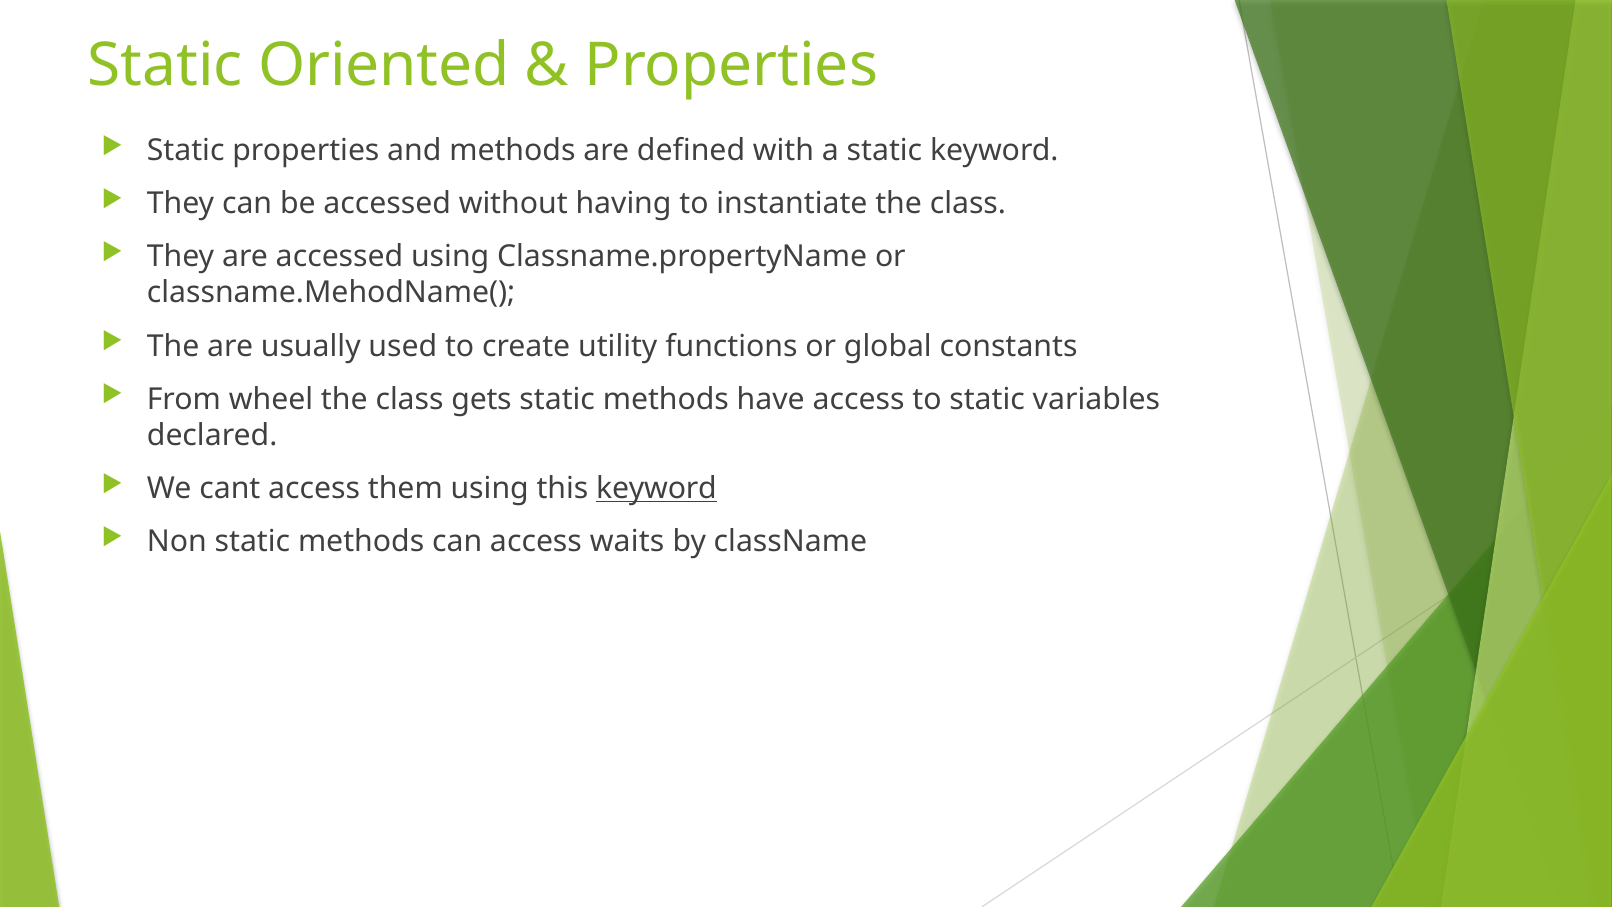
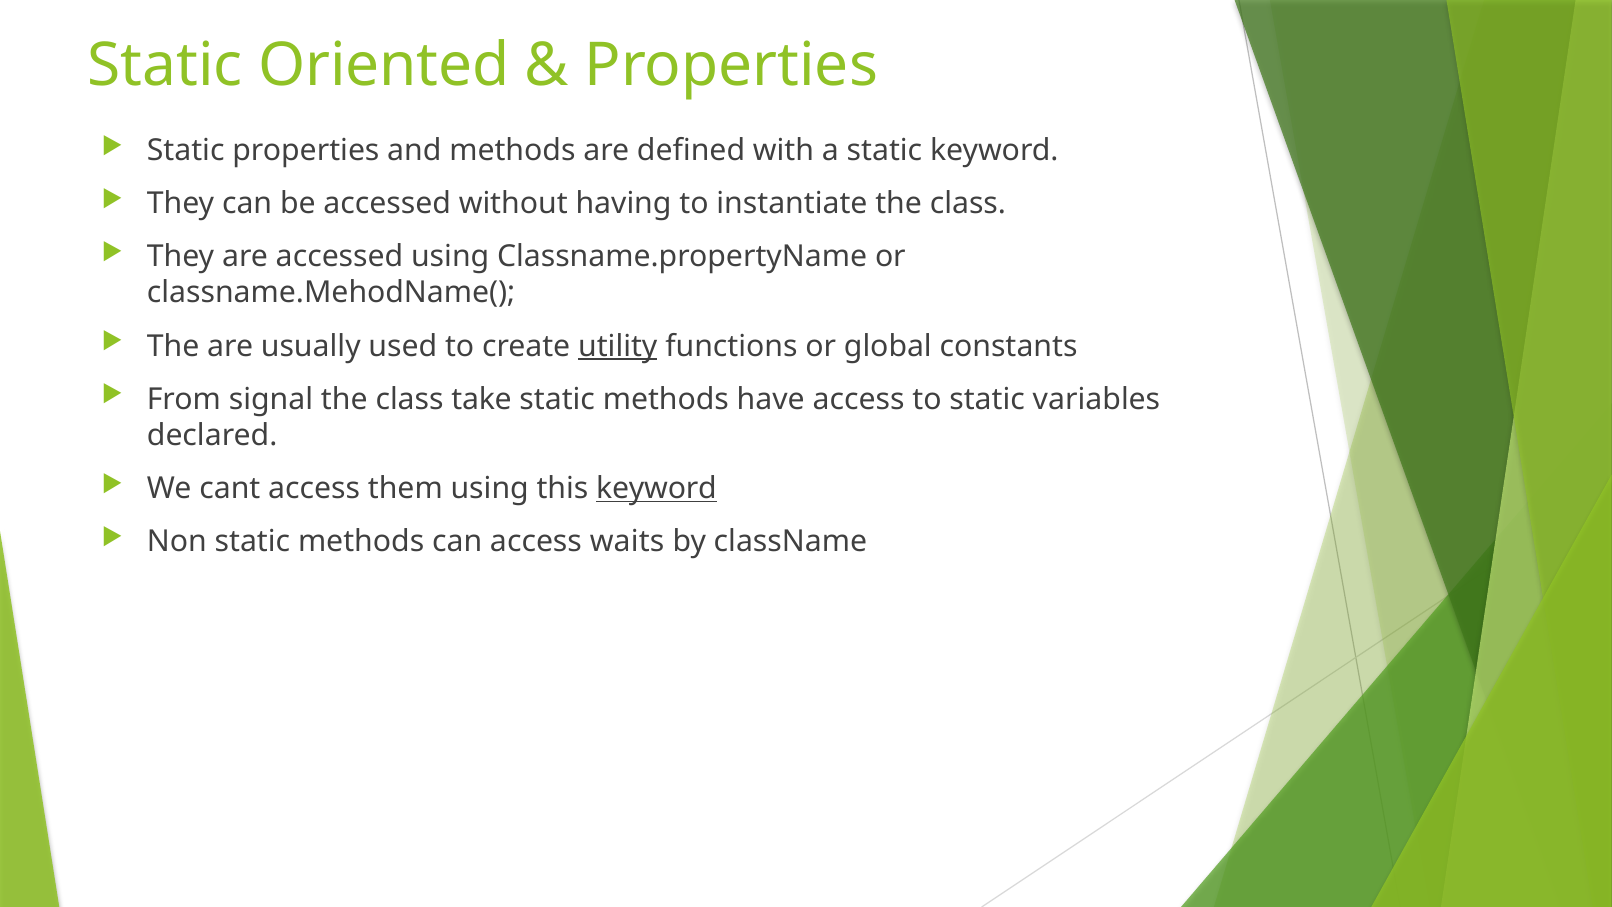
utility underline: none -> present (618, 346)
wheel: wheel -> signal (271, 399)
gets: gets -> take (482, 399)
